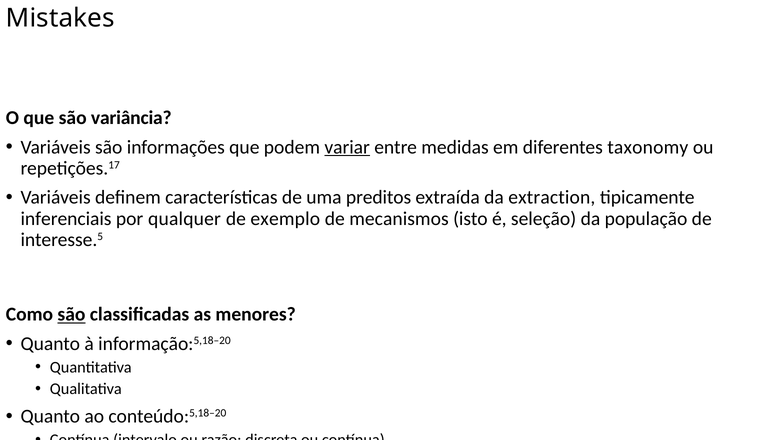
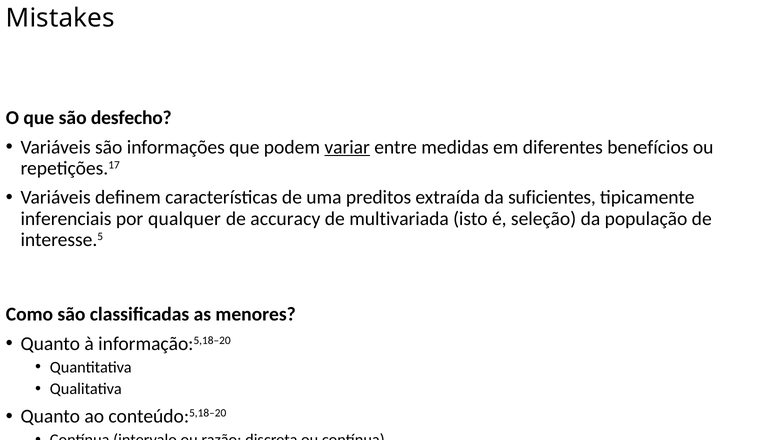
são variância: variância -> desfecho (131, 118)
taxonomy: taxonomy -> benefícios (648, 147)
extraction: extraction -> suficientes (552, 197)
exemplo: exemplo -> accuracy (285, 219)
mecanismos: mecanismos -> multivariada (399, 219)
são underline: present -> none (71, 314)
